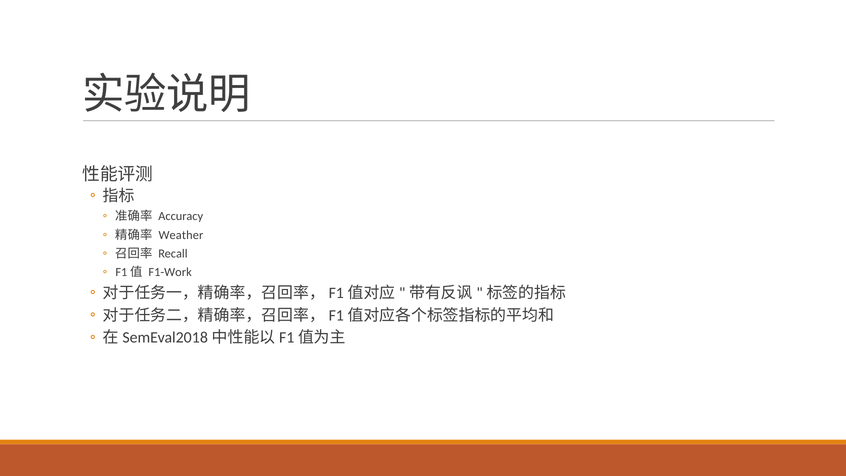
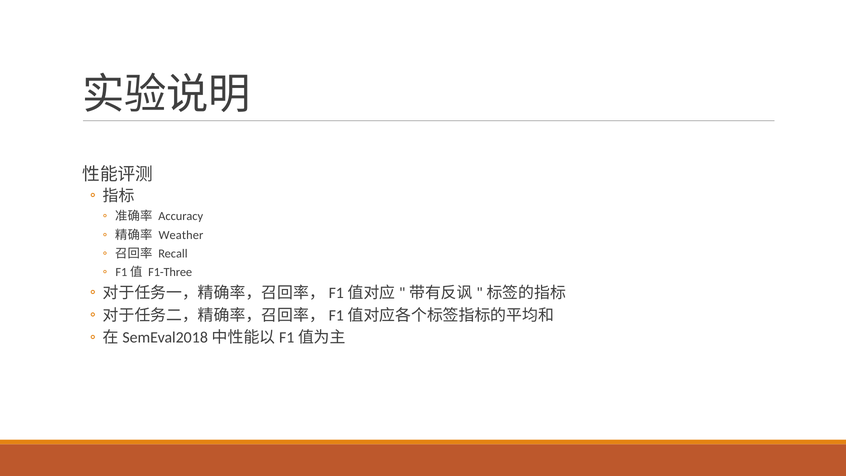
F1-Work: F1-Work -> F1-Three (170, 272)
